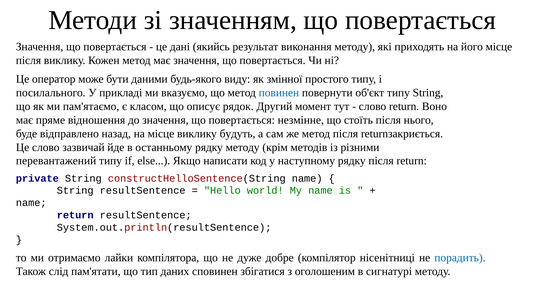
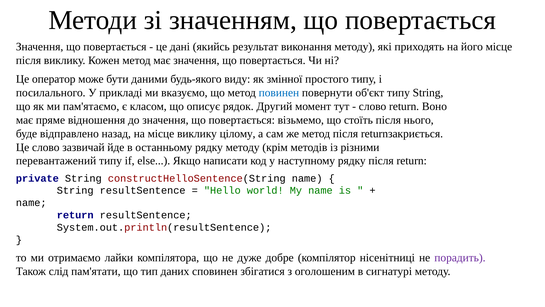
незмінне: незмінне -> візьмемо (301, 120)
будуть: будуть -> цілому (238, 133)
порадить colour: blue -> purple (460, 257)
